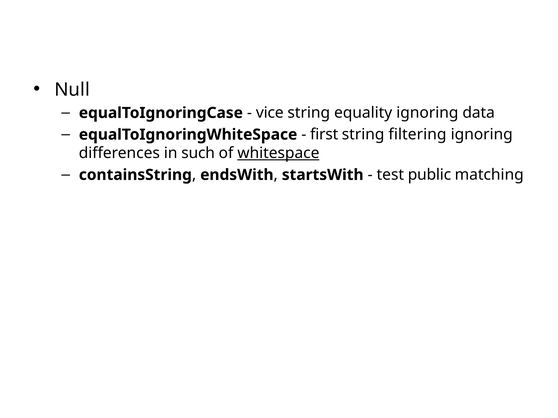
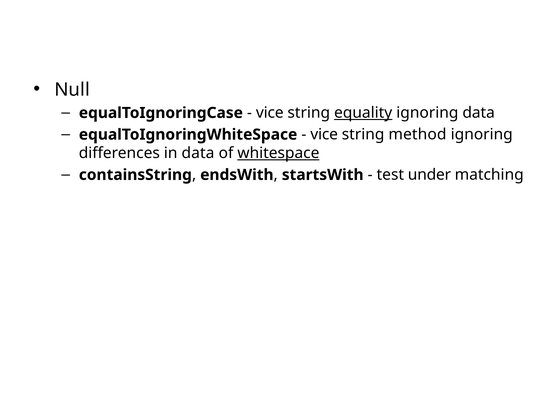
equality underline: none -> present (363, 113)
first: first -> vice (324, 135)
filtering: filtering -> method (417, 135)
in such: such -> data (198, 153)
public: public -> under (429, 175)
